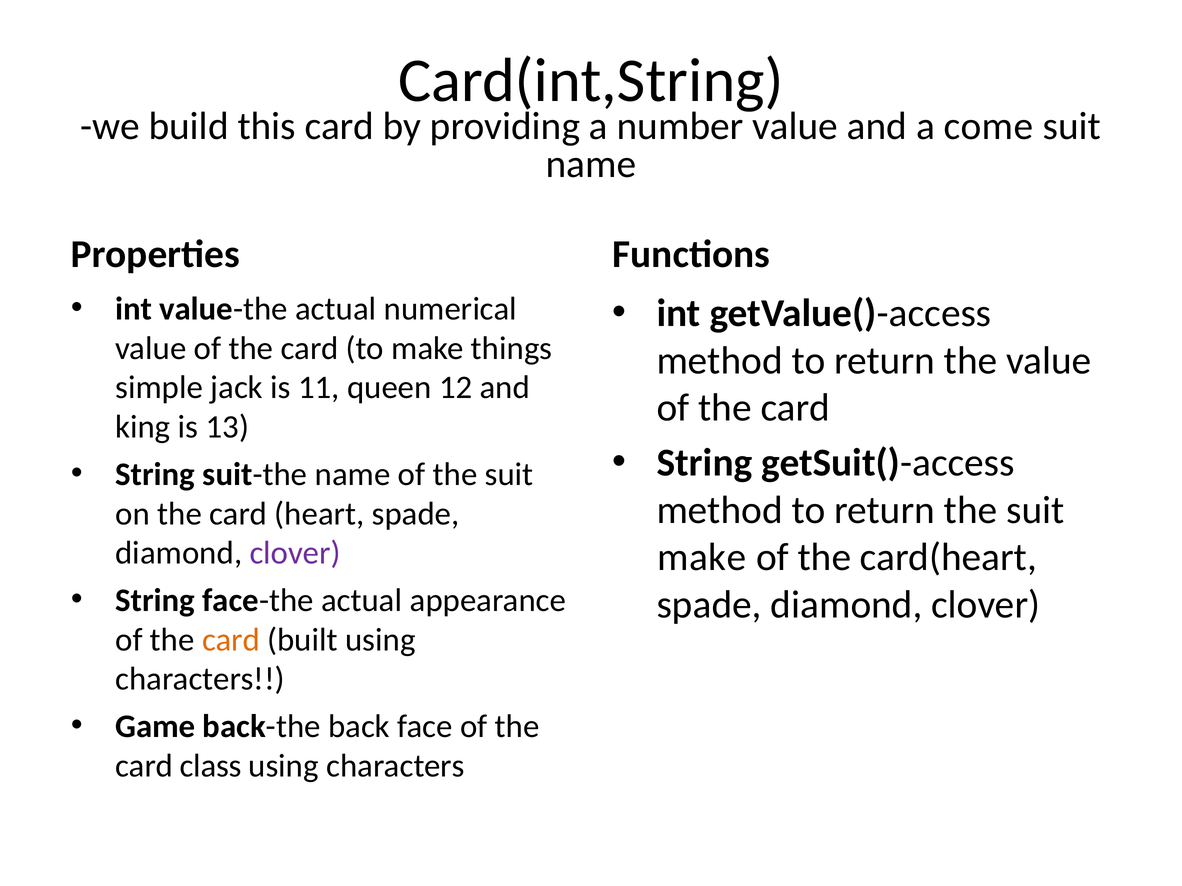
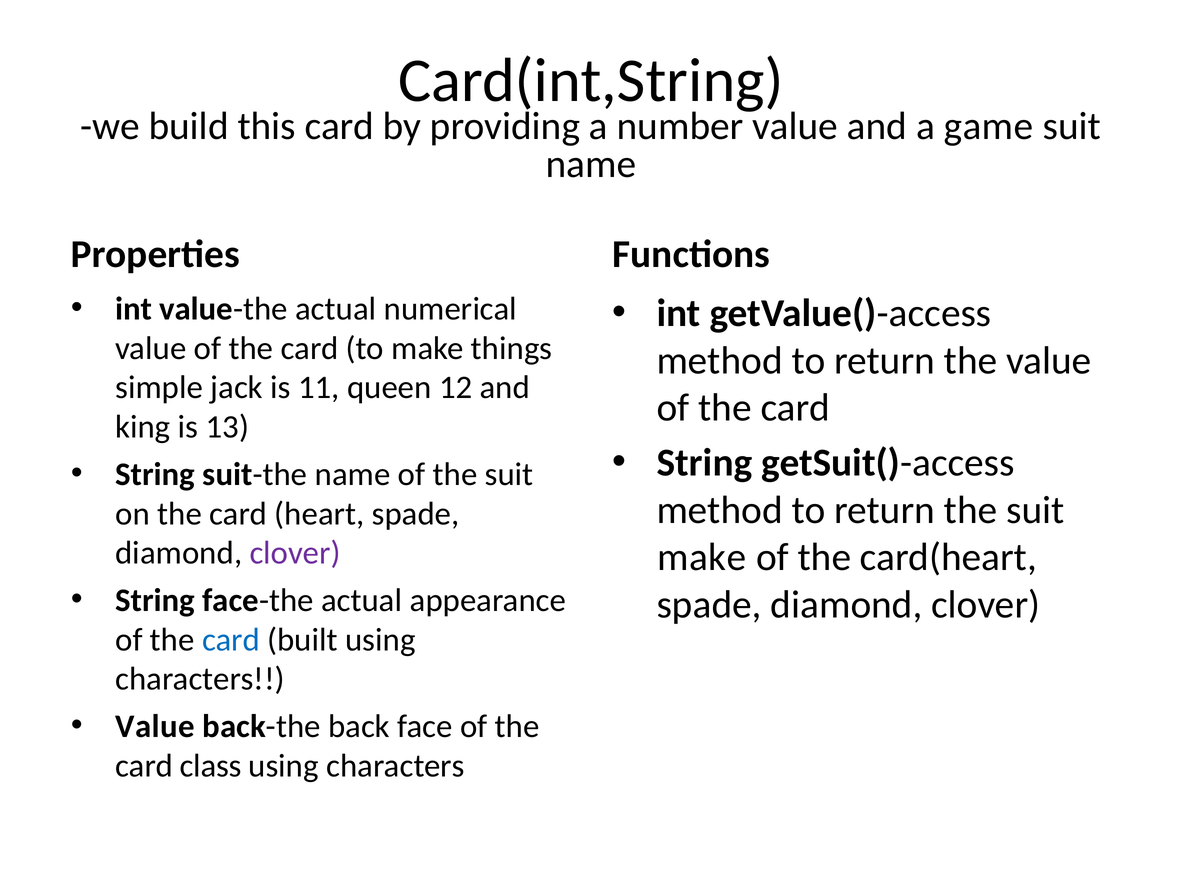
come: come -> game (989, 126)
card colour: orange -> blue (231, 640)
Game: Game -> Value (155, 727)
